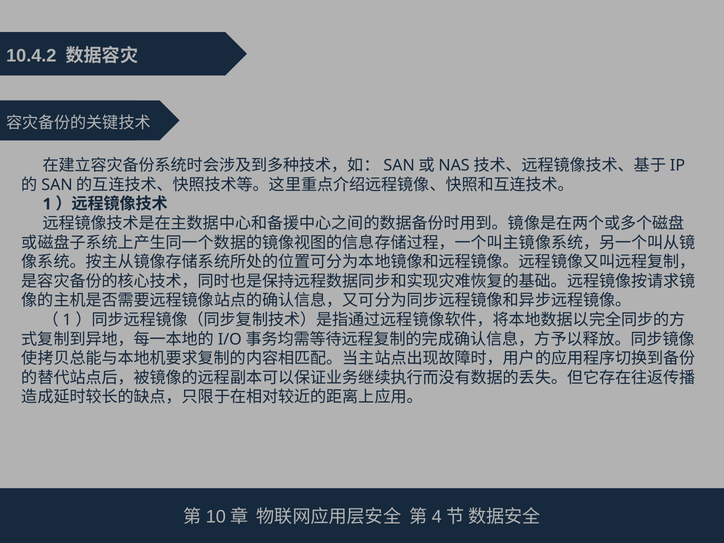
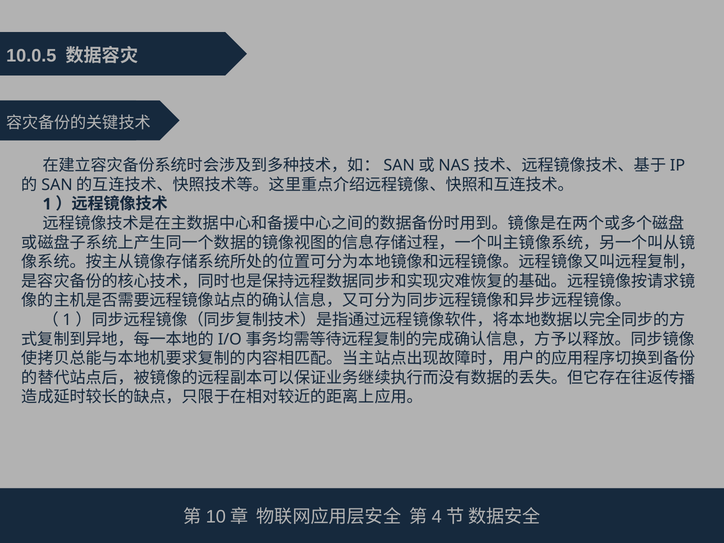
10.4.2: 10.4.2 -> 10.0.5 (31, 56)
